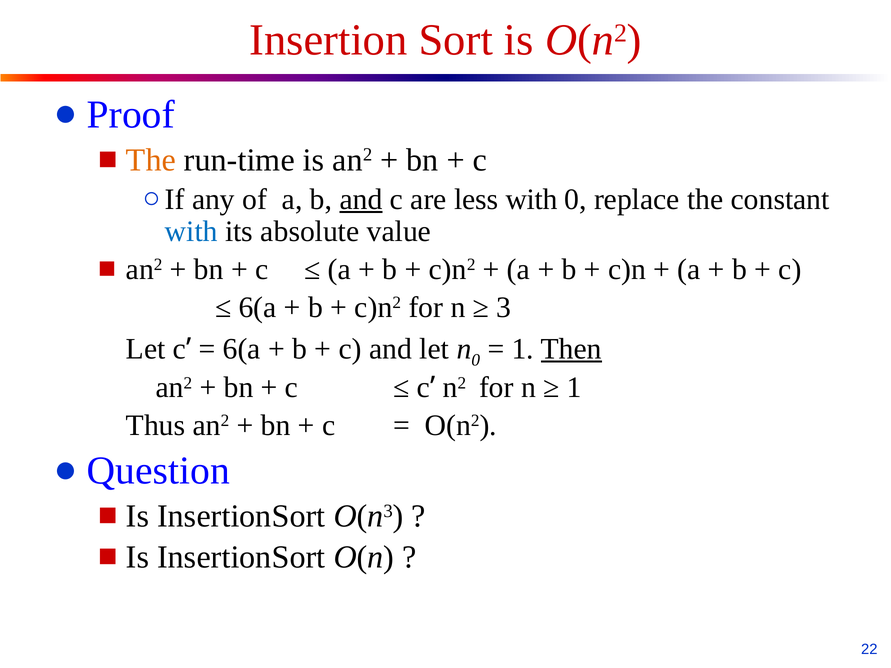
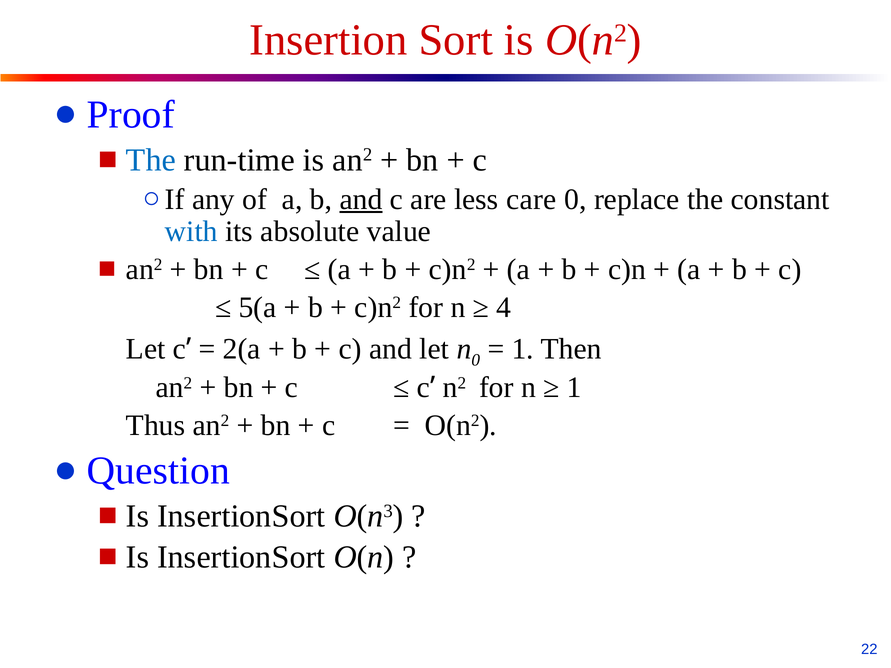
The colour: orange -> blue (151, 160)
less with: with -> care (531, 199)
6(a: 6(a -> 5(a (258, 307)
3: 3 -> 4 (504, 307)
6(a: 6(a -> 2(a (242, 349)
Then underline: present -> none (571, 349)
